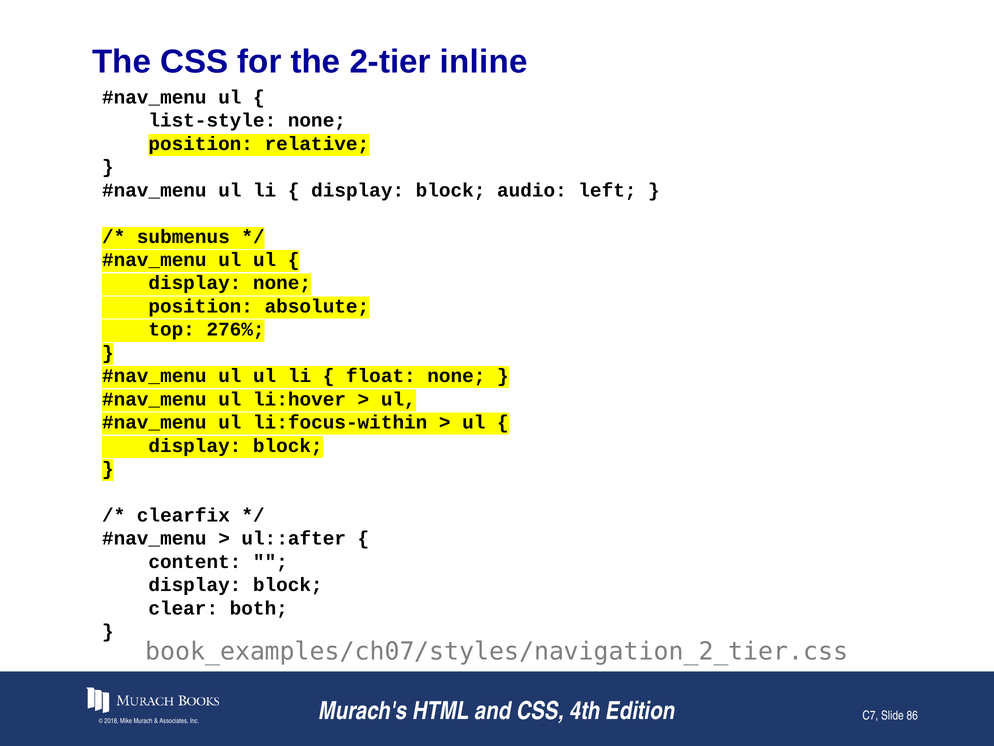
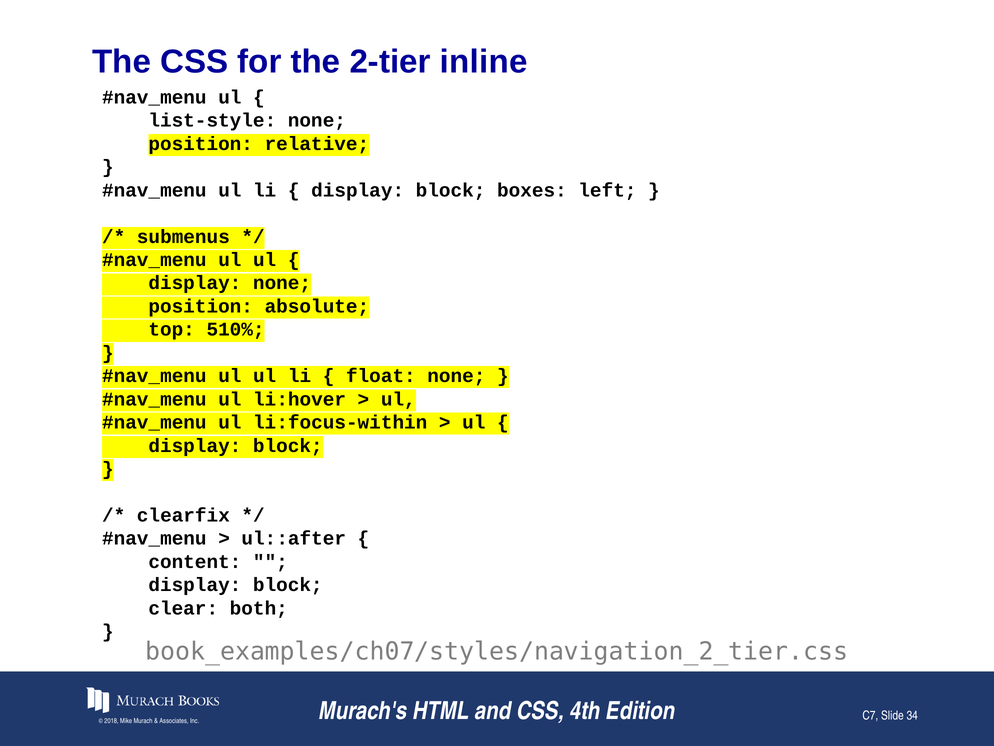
audio: audio -> boxes (532, 190)
276%: 276% -> 510% (236, 329)
86: 86 -> 34 (912, 715)
